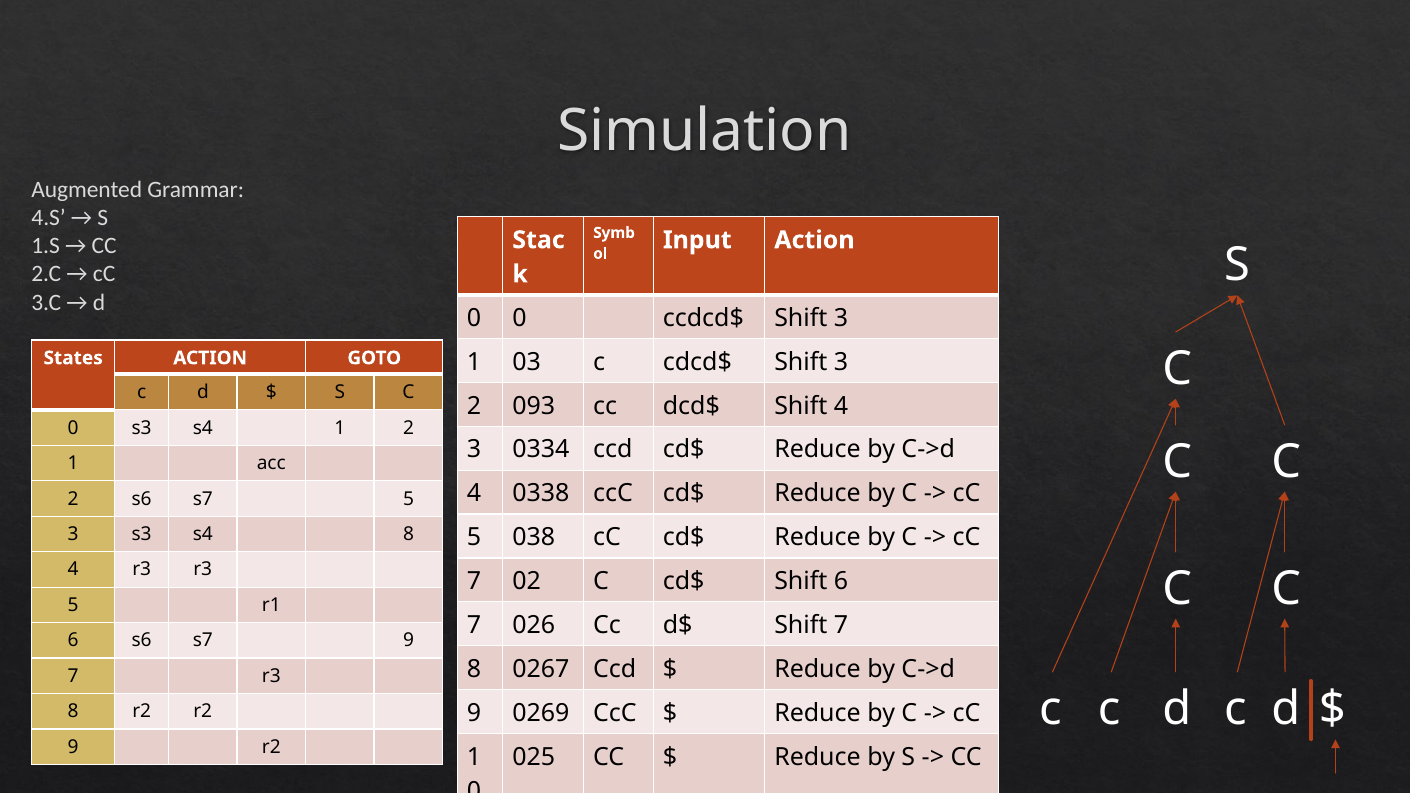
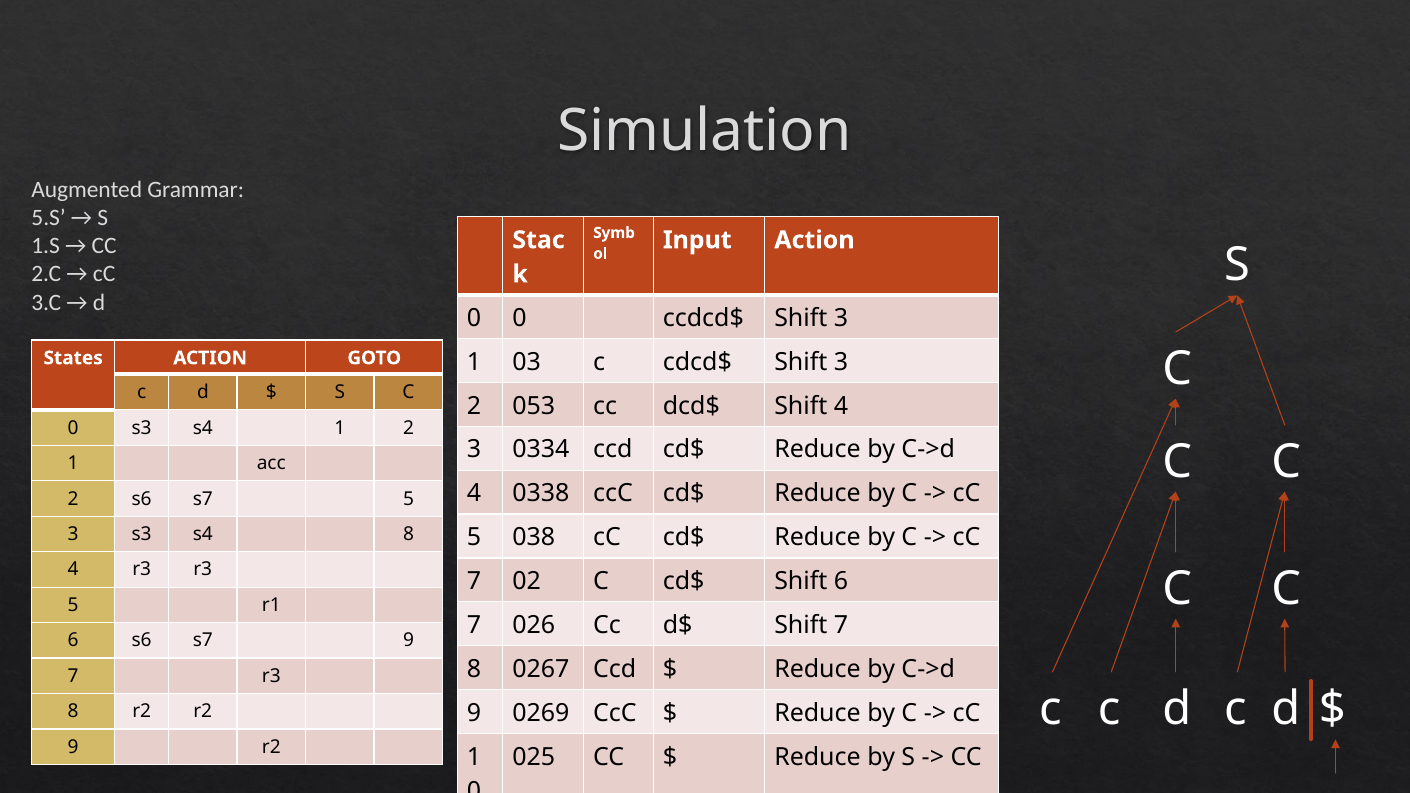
4.S: 4.S -> 5.S (49, 218)
093: 093 -> 053 (534, 406)
